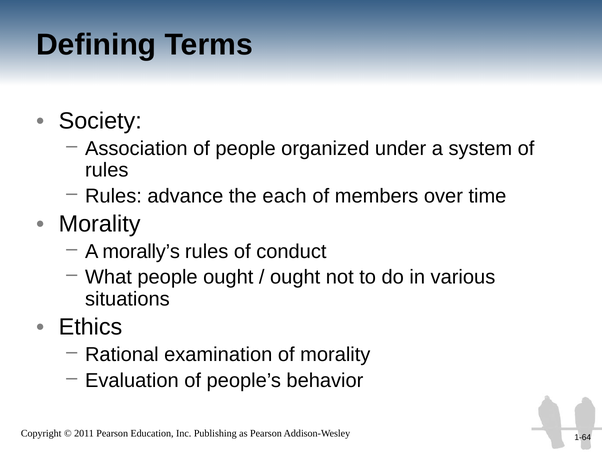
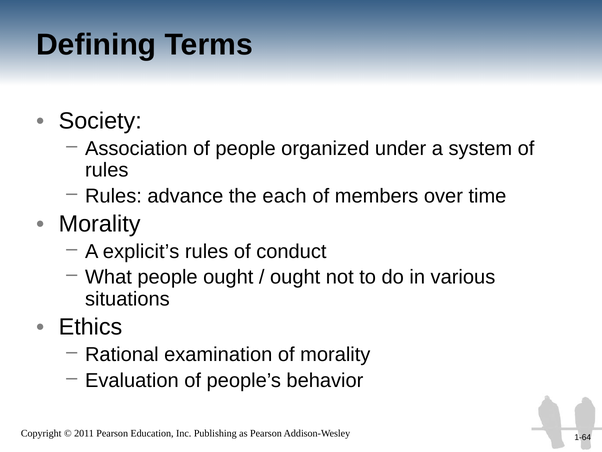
morally’s: morally’s -> explicit’s (141, 251)
